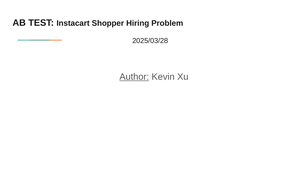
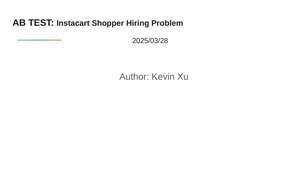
Author underline: present -> none (134, 77)
